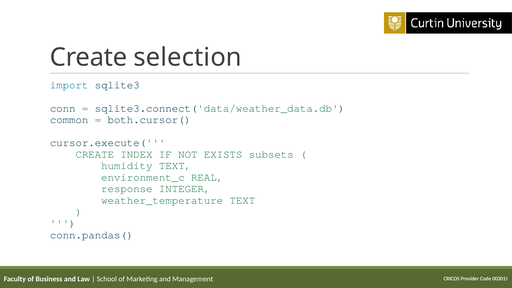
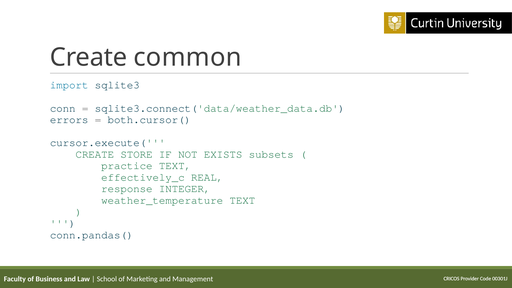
selection: selection -> common (188, 57)
common: common -> errors (69, 120)
INDEX: INDEX -> STORE (137, 154)
humidity: humidity -> practice (127, 166)
environment_c: environment_c -> effectively_c (143, 177)
